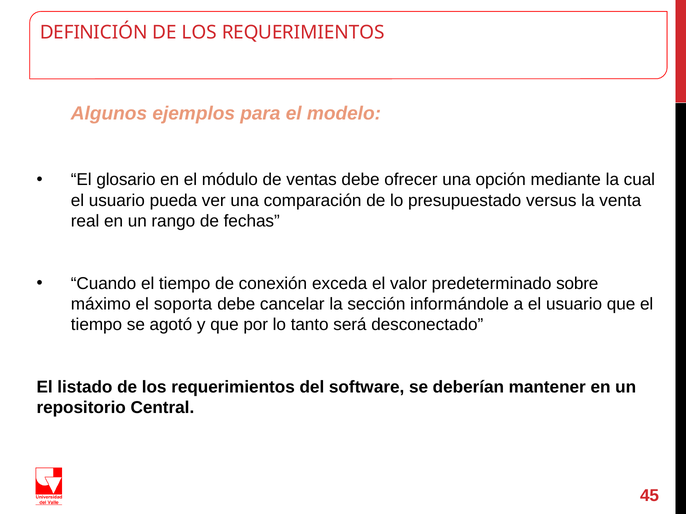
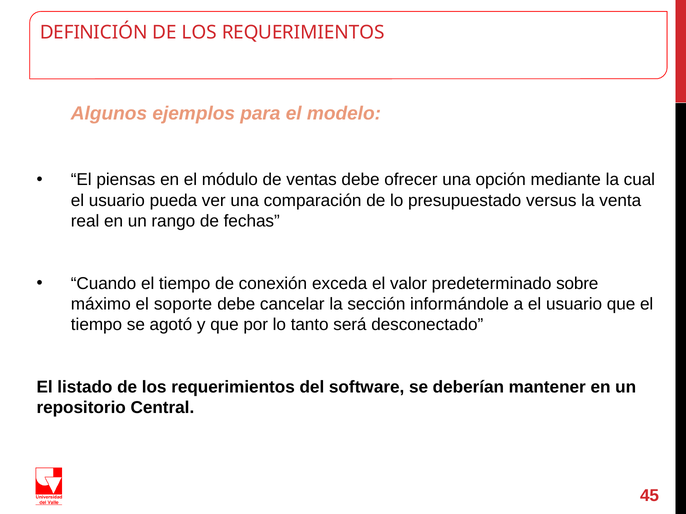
glosario: glosario -> piensas (126, 180)
soporta: soporta -> soporte (183, 304)
